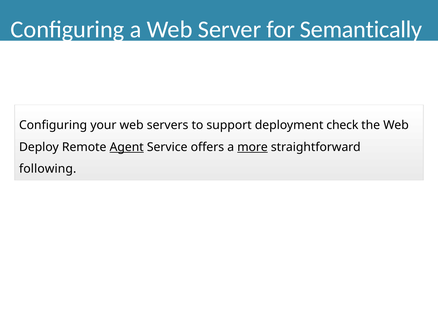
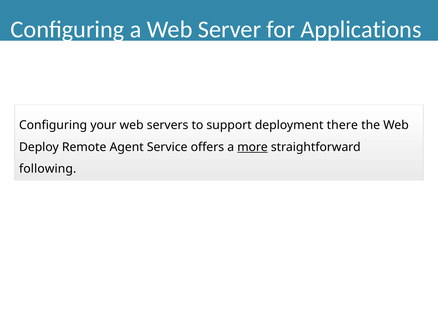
Semantically: Semantically -> Applications (361, 29)
check: check -> there (342, 125)
Agent underline: present -> none (127, 147)
